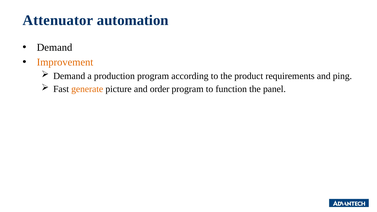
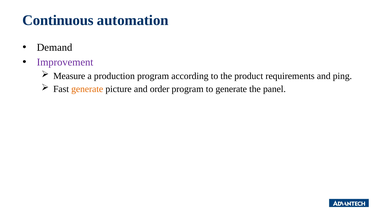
Attenuator: Attenuator -> Continuous (58, 20)
Improvement colour: orange -> purple (65, 62)
Demand: Demand -> Measure (69, 76)
to function: function -> generate (231, 89)
